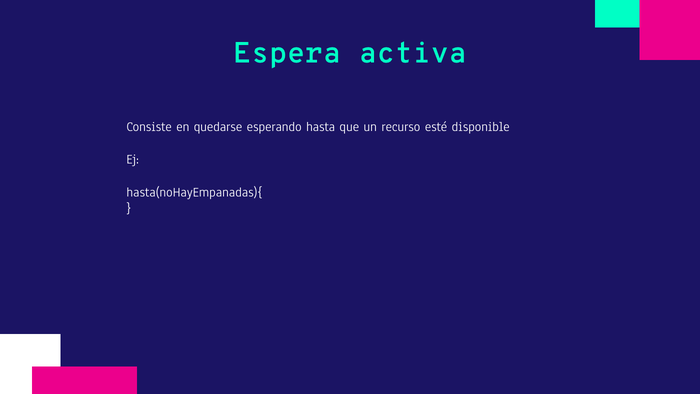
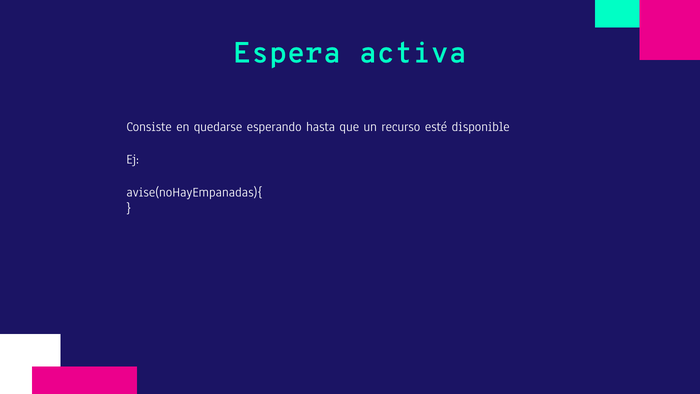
hasta(noHayEmpanadas){: hasta(noHayEmpanadas){ -> avise(noHayEmpanadas){ (194, 192)
